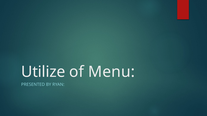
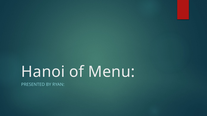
Utilize: Utilize -> Hanoi (43, 72)
